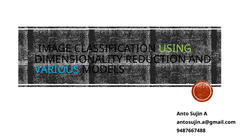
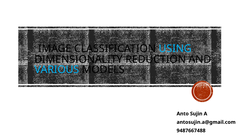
USING colour: light green -> light blue (175, 49)
